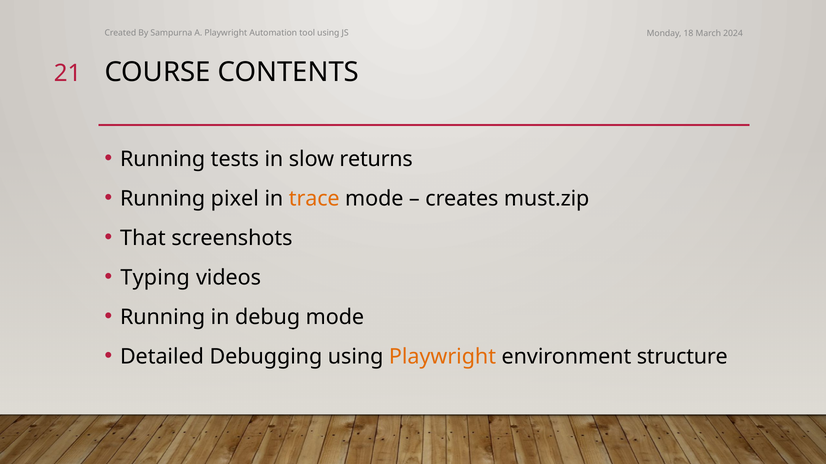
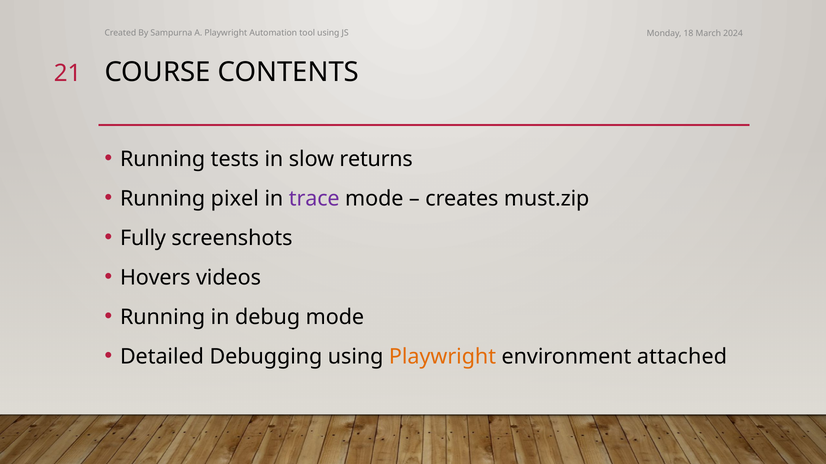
trace colour: orange -> purple (314, 199)
That: That -> Fully (143, 238)
Typing: Typing -> Hovers (155, 278)
structure: structure -> attached (682, 357)
